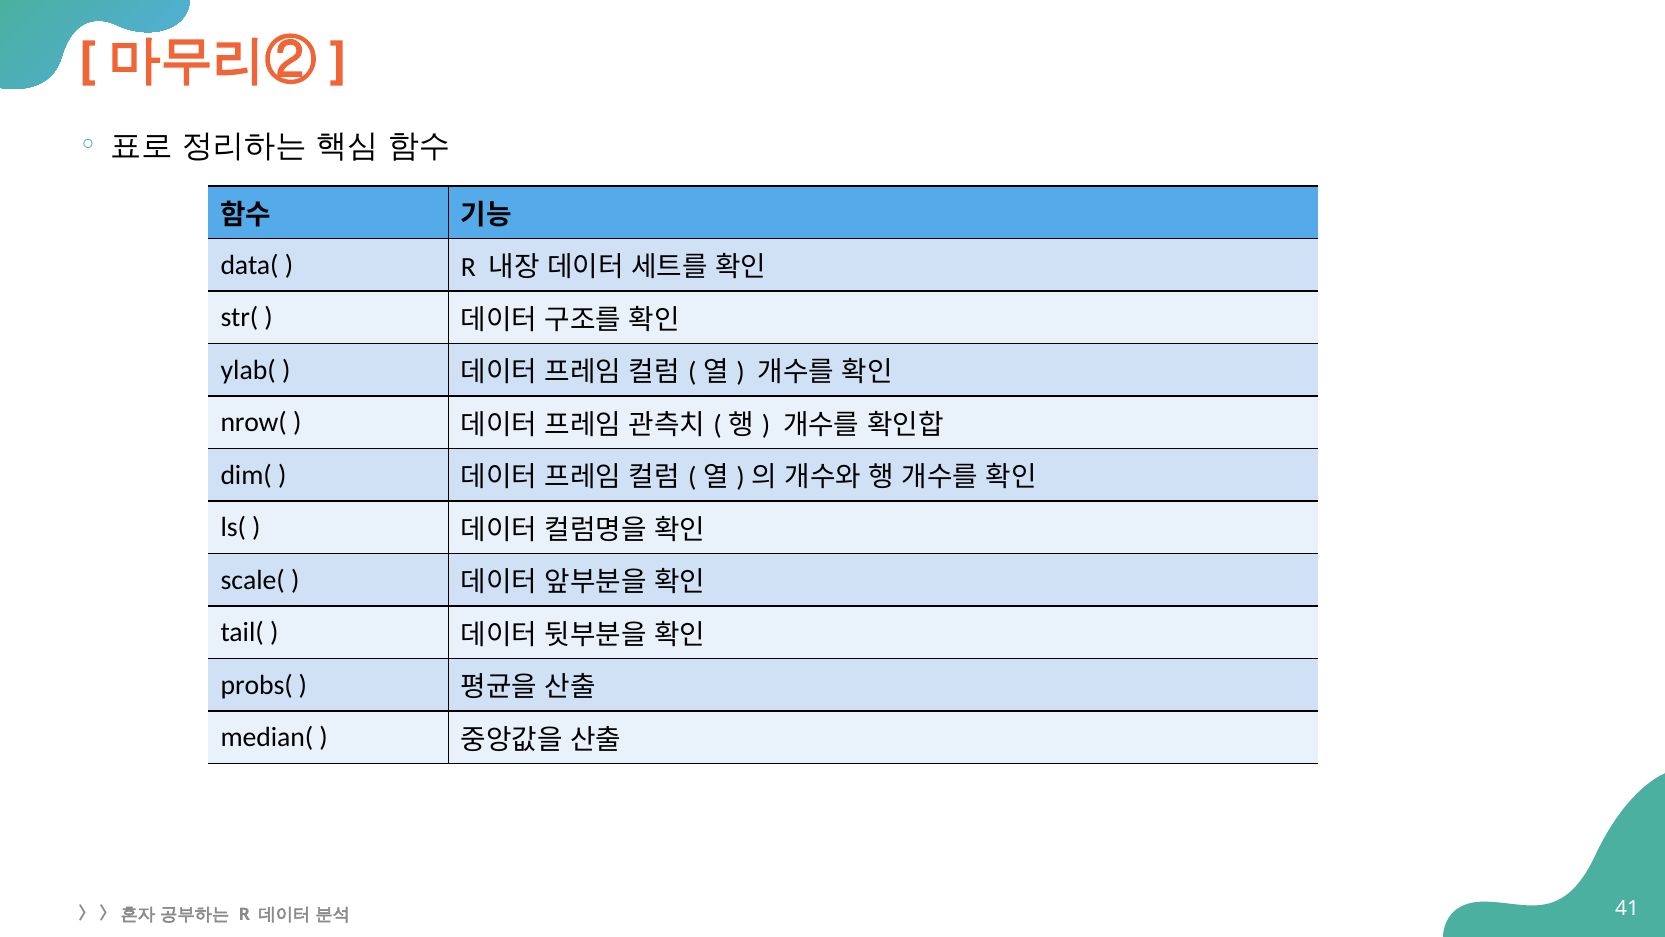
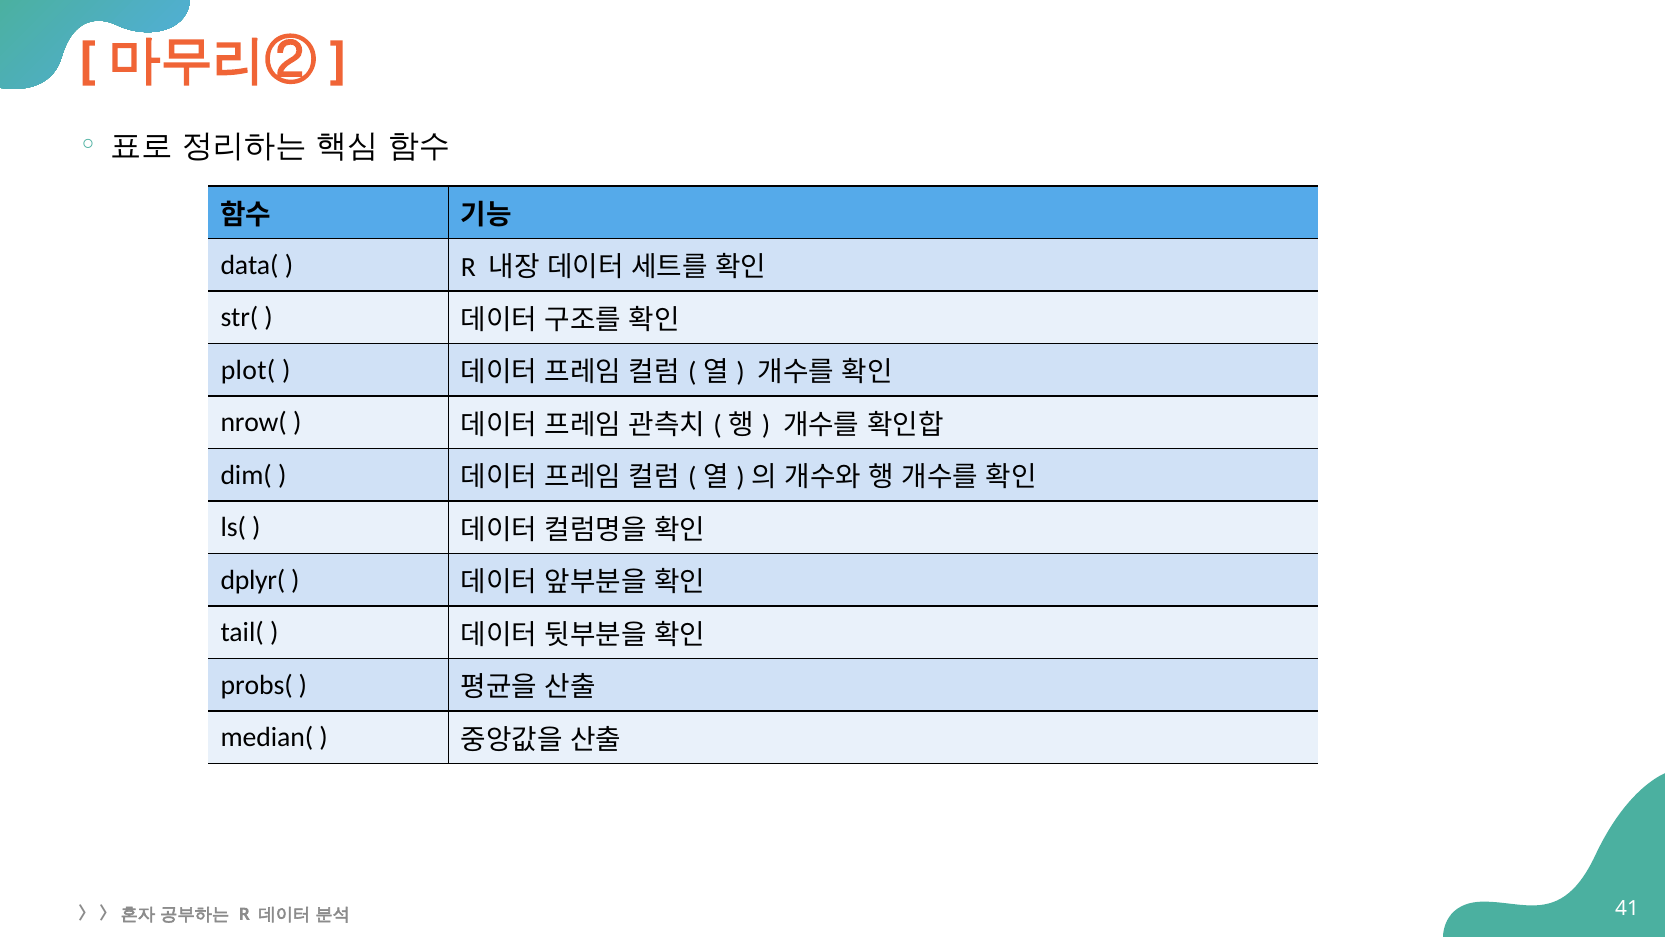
ylab(: ylab( -> plot( (248, 370)
scale(: scale( -> dplyr( (253, 580)
